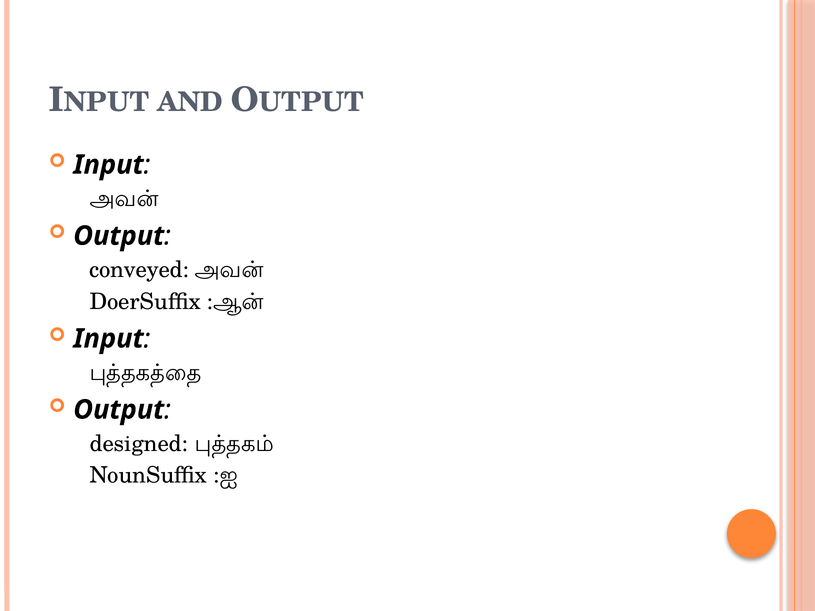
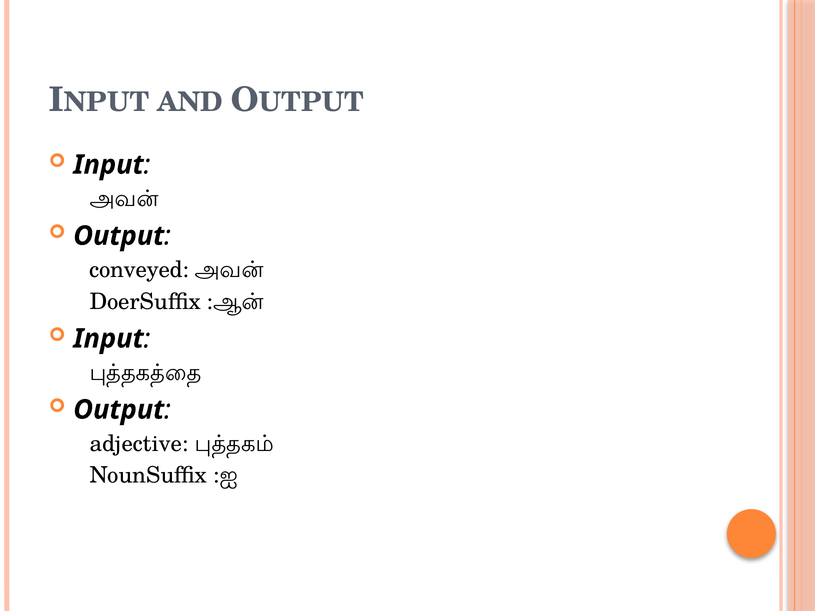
designed: designed -> adjective (139, 444)
